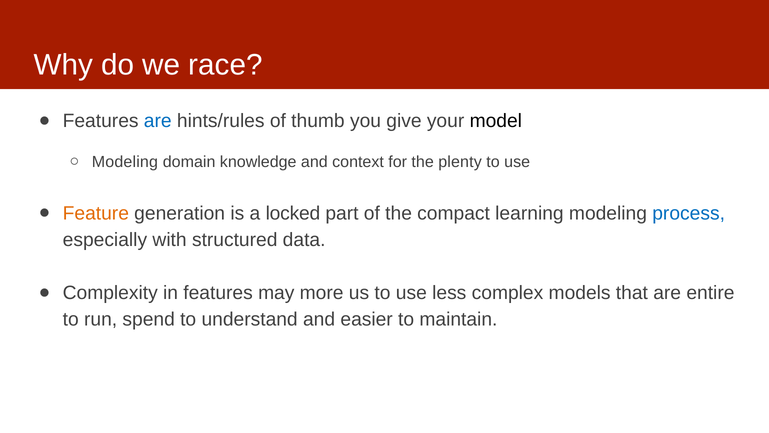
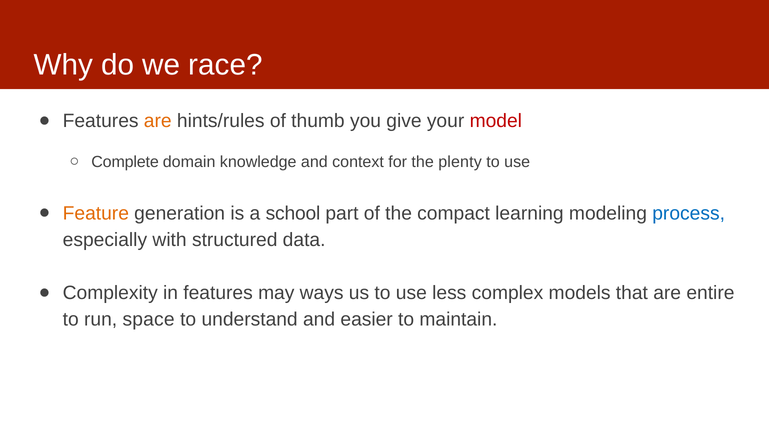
are colour: blue -> orange (158, 121)
model colour: black -> red (496, 121)
Modeling: Modeling -> Complete (125, 162)
locked: locked -> school (293, 213)
more: more -> ways (322, 293)
spend: spend -> space (149, 319)
